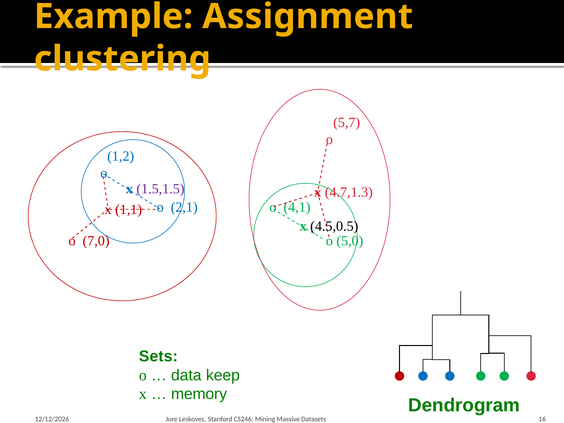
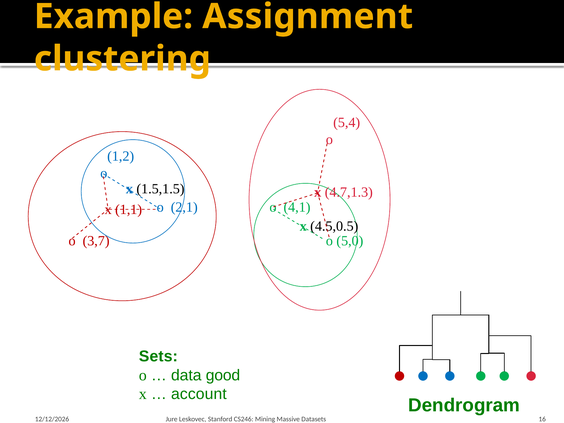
5,7: 5,7 -> 5,4 (347, 122)
1.5,1.5 colour: purple -> black (160, 189)
7,0: 7,0 -> 3,7 (96, 241)
keep: keep -> good (223, 375)
memory: memory -> account (199, 394)
